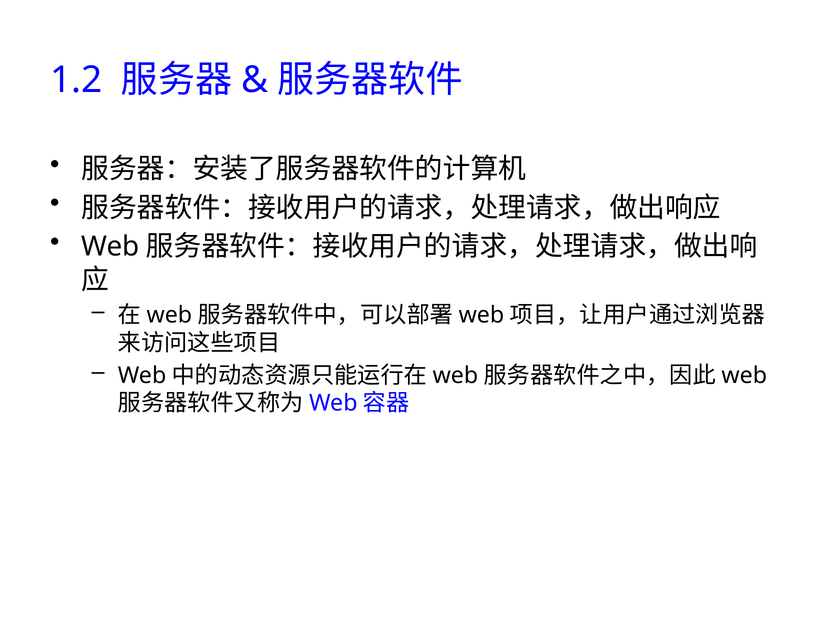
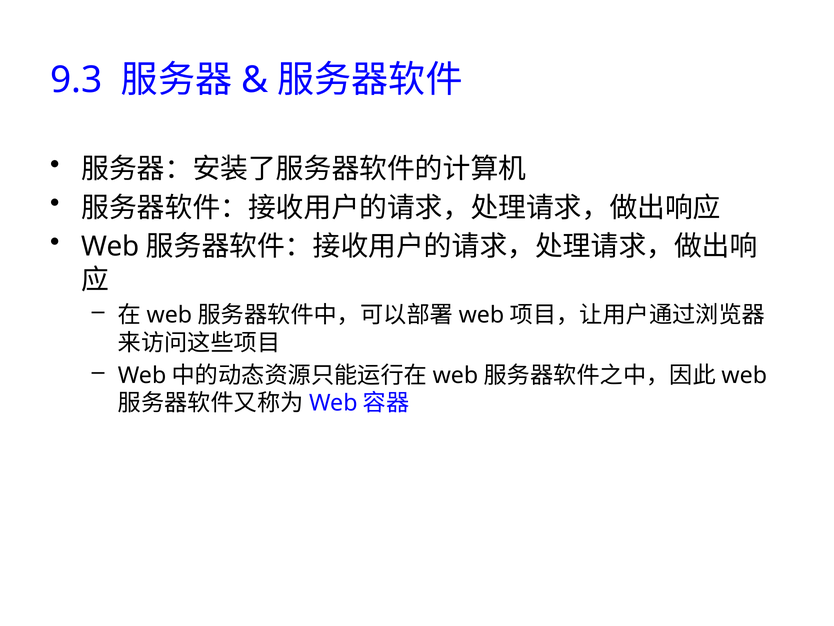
1.2: 1.2 -> 9.3 (76, 80)
